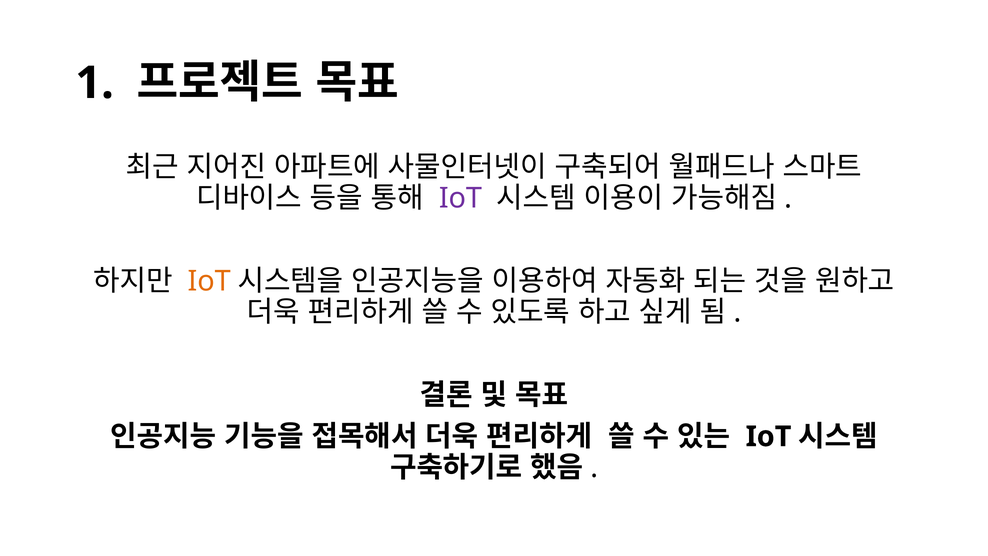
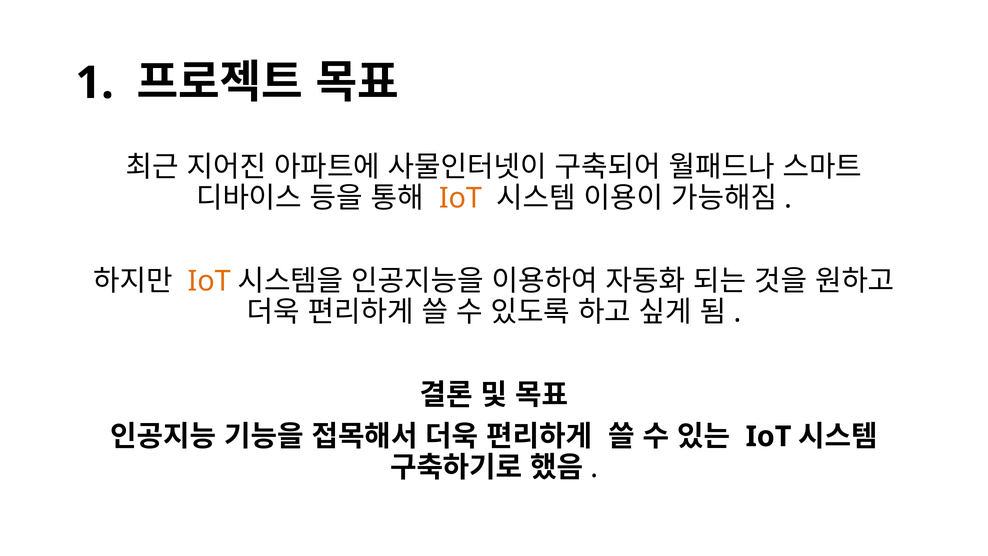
IoT colour: purple -> orange (460, 198)
